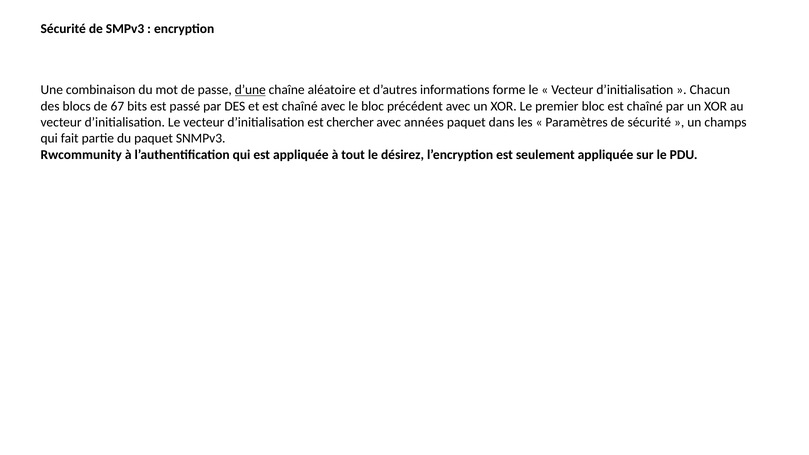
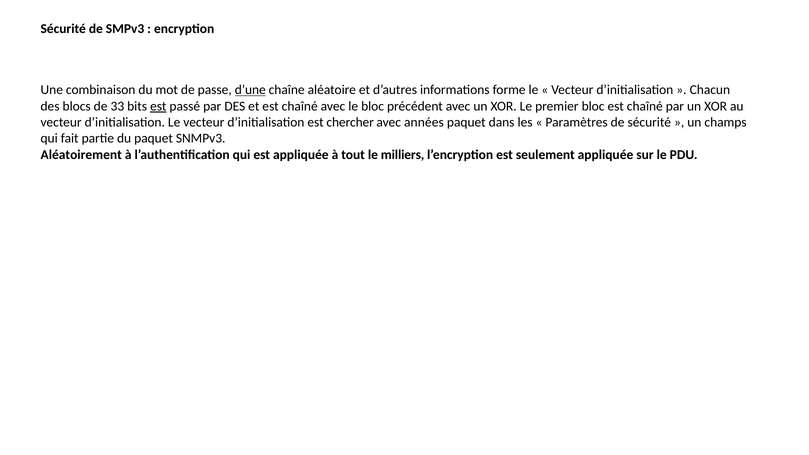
67: 67 -> 33 (117, 106)
est underline: none -> present (158, 106)
Rwcommunity: Rwcommunity -> Aléatoirement (81, 155)
désirez: désirez -> milliers (403, 155)
